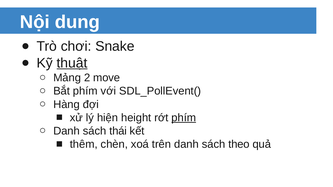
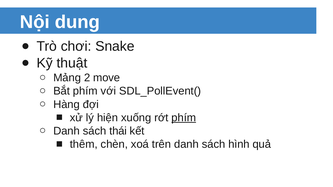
thuật underline: present -> none (72, 63)
height: height -> xuống (136, 118)
theo: theo -> hình (239, 144)
